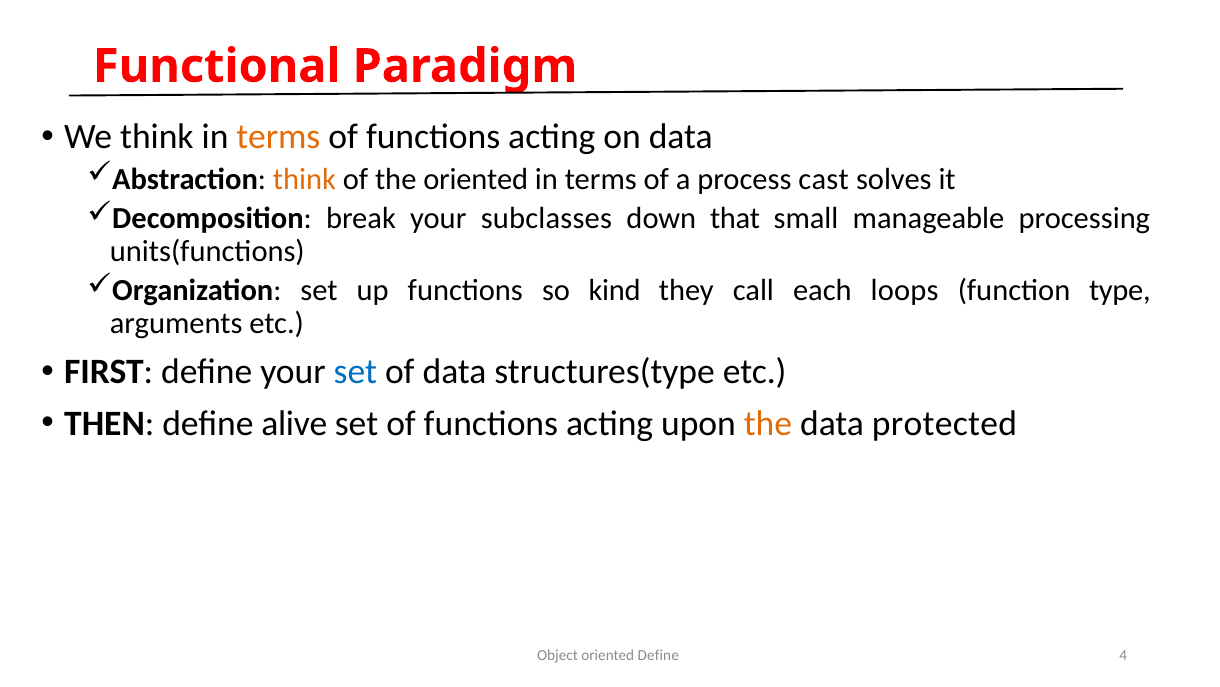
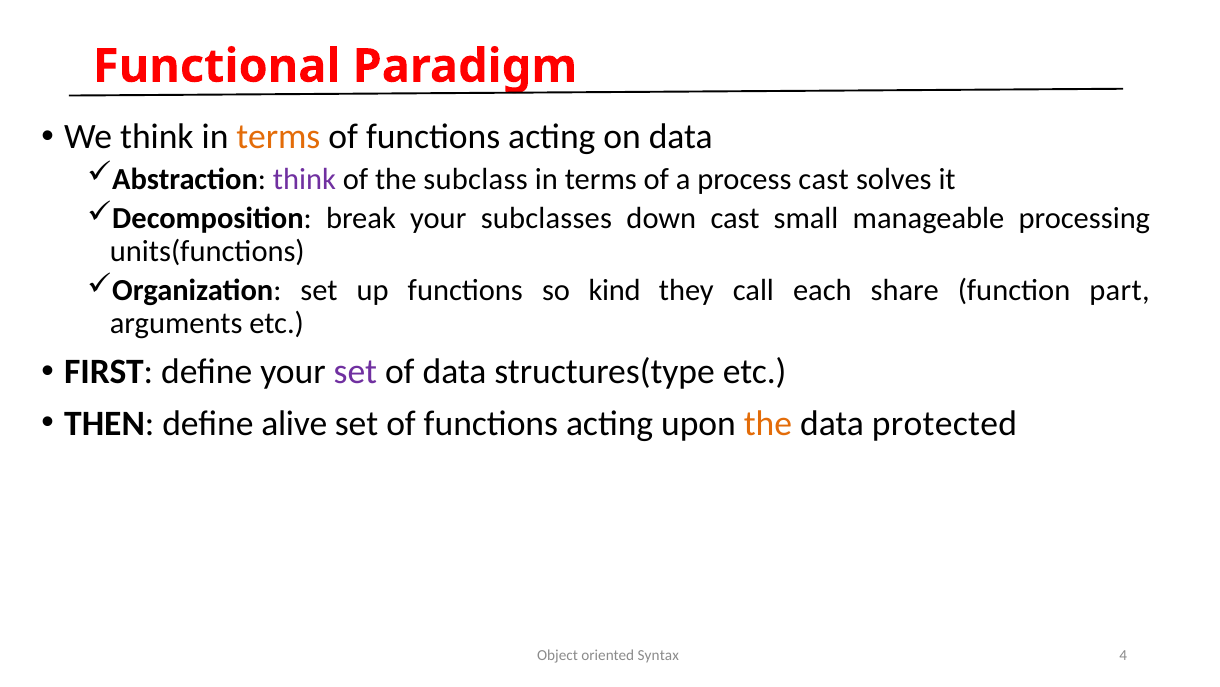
think colour: orange -> purple (304, 179)
the oriented: oriented -> subclass (476, 179)
down that: that -> cast (735, 218)
loops: loops -> share (905, 291)
type: type -> part (1120, 291)
set colour: blue -> purple (355, 372)
oriented Define: Define -> Syntax (658, 655)
